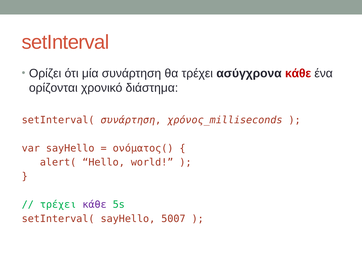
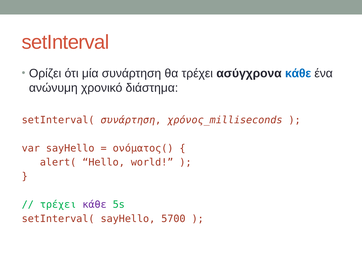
κάθε colour: red -> blue (298, 73)
ορίζονται: ορίζονται -> ανώνυμη (53, 88)
5007: 5007 -> 5700 (173, 218)
